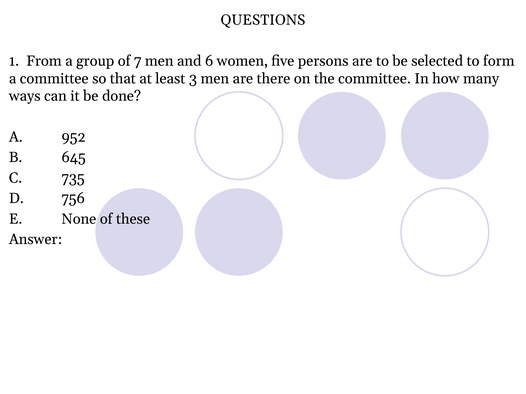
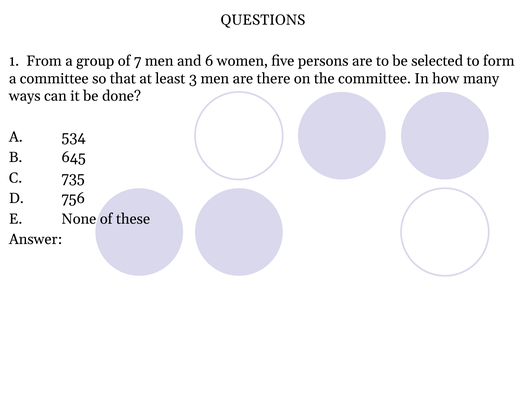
952: 952 -> 534 (74, 137)
